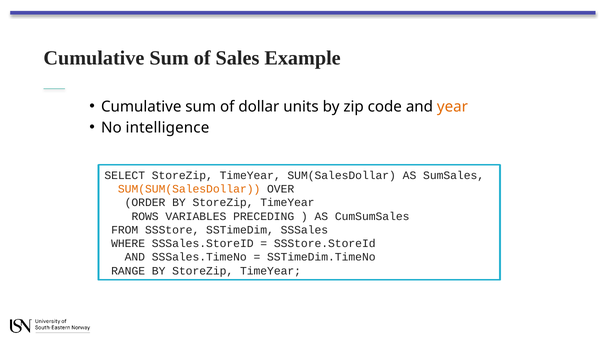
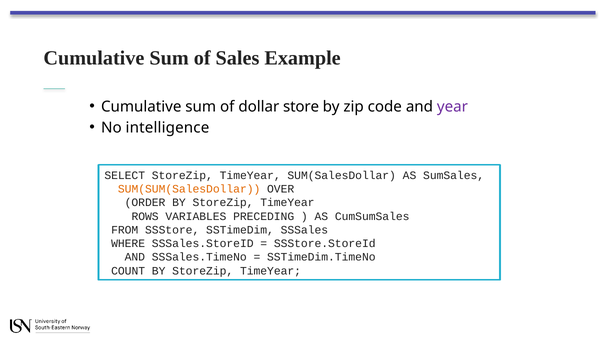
units: units -> store (301, 107)
year colour: orange -> purple (452, 107)
RANGE: RANGE -> COUNT (128, 271)
